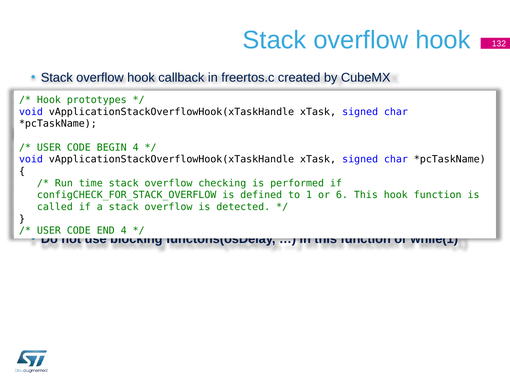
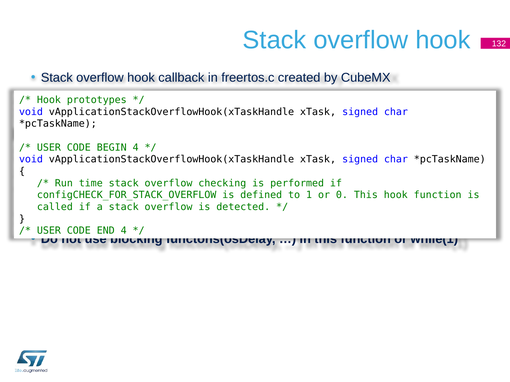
6: 6 -> 0 (342, 195)
